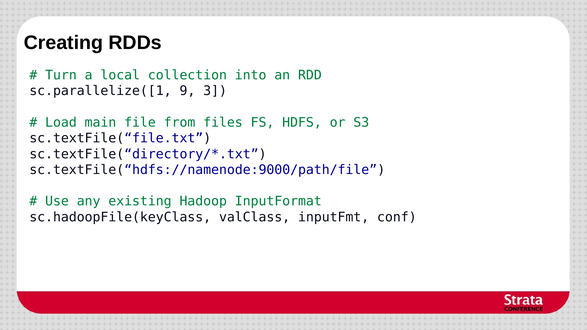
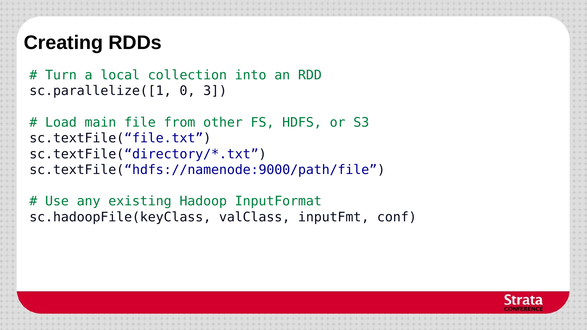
9: 9 -> 0 (187, 91)
files: files -> other (223, 123)
